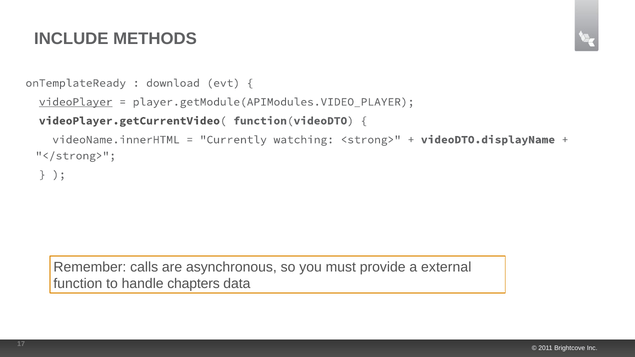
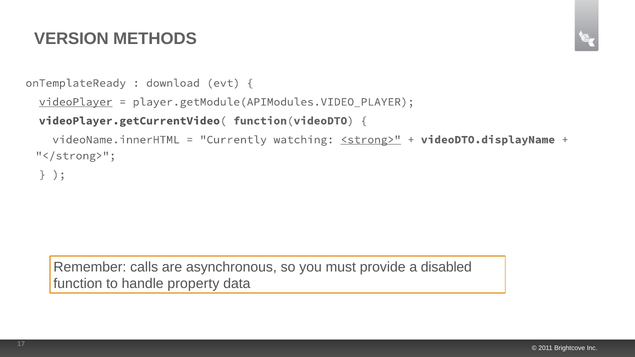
INCLUDE: INCLUDE -> VERSION (71, 39)
<strong> underline: none -> present (371, 140)
external: external -> disabled (446, 267)
chapters: chapters -> property (193, 284)
